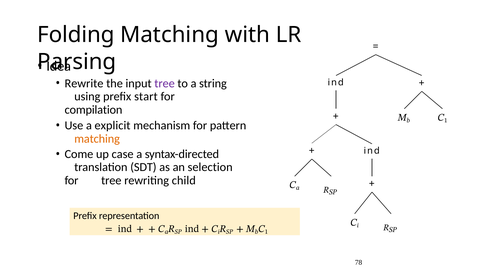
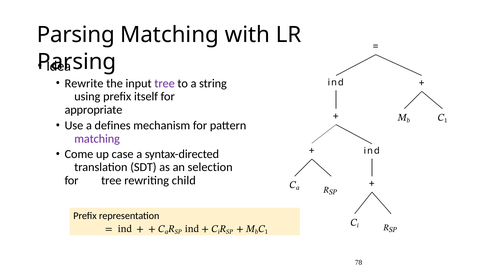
Folding: Folding -> Parsing (76, 35)
start: start -> itself (146, 96)
compilation: compilation -> appropriate (93, 109)
explicit: explicit -> defines (113, 125)
matching colour: orange -> purple (97, 138)
